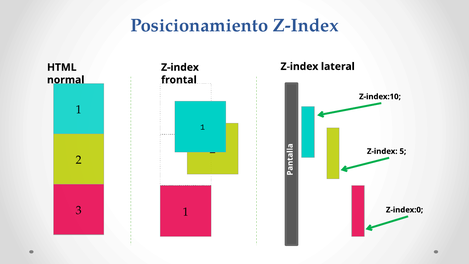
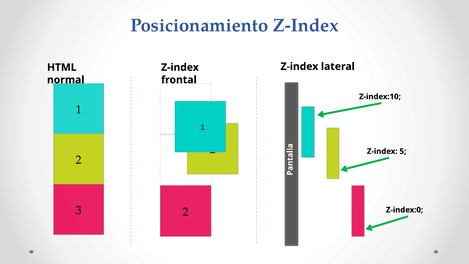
3 1: 1 -> 2 (186, 212)
